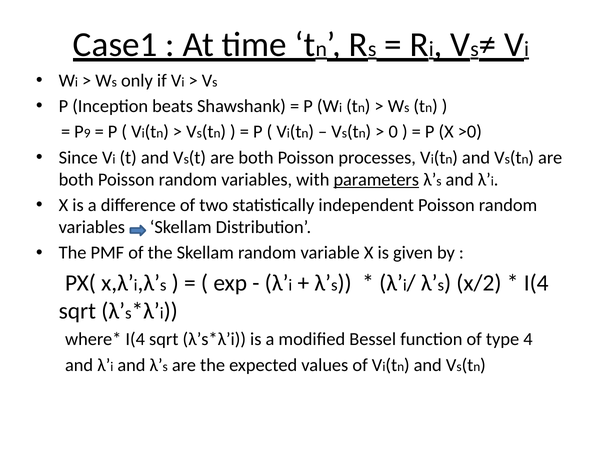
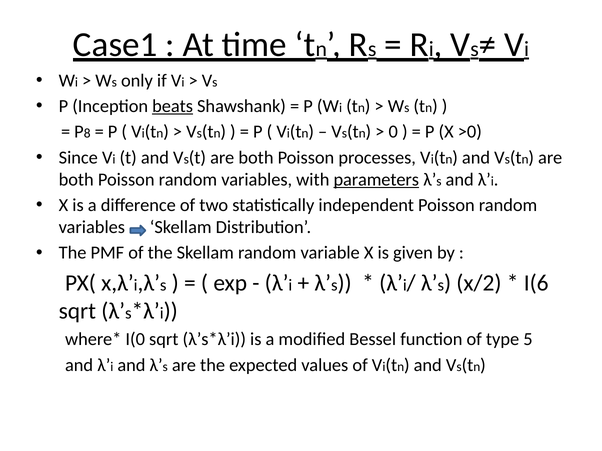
beats underline: none -> present (173, 106)
9: 9 -> 8 (87, 134)
I(4: I(4 -> I(6 (536, 283)
I(4: I(4 -> I(0 (135, 340)
4: 4 -> 5 (528, 340)
